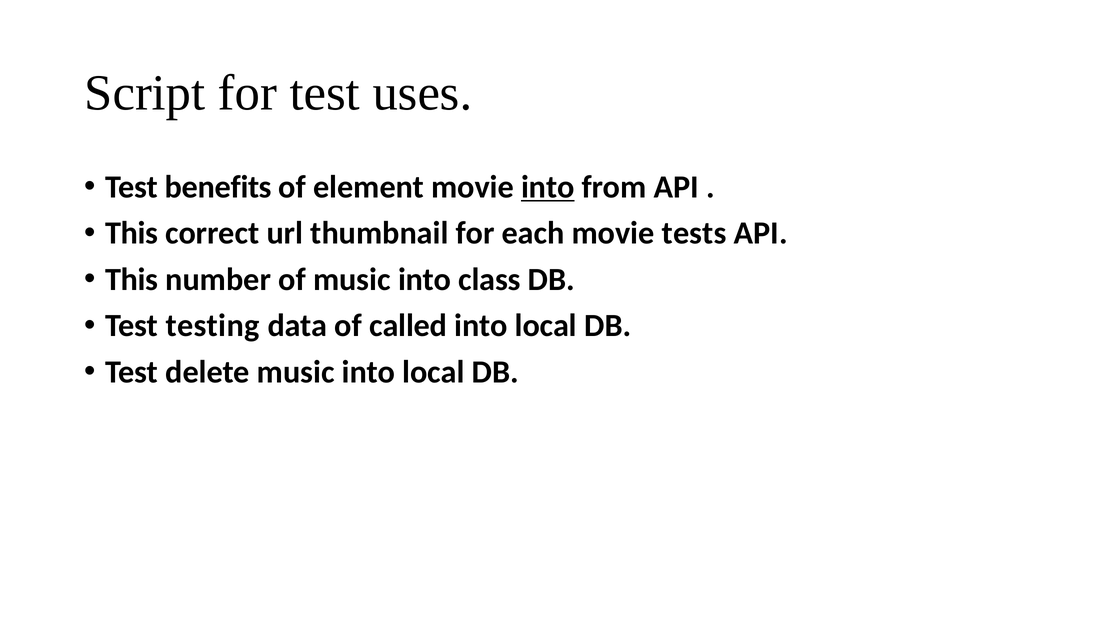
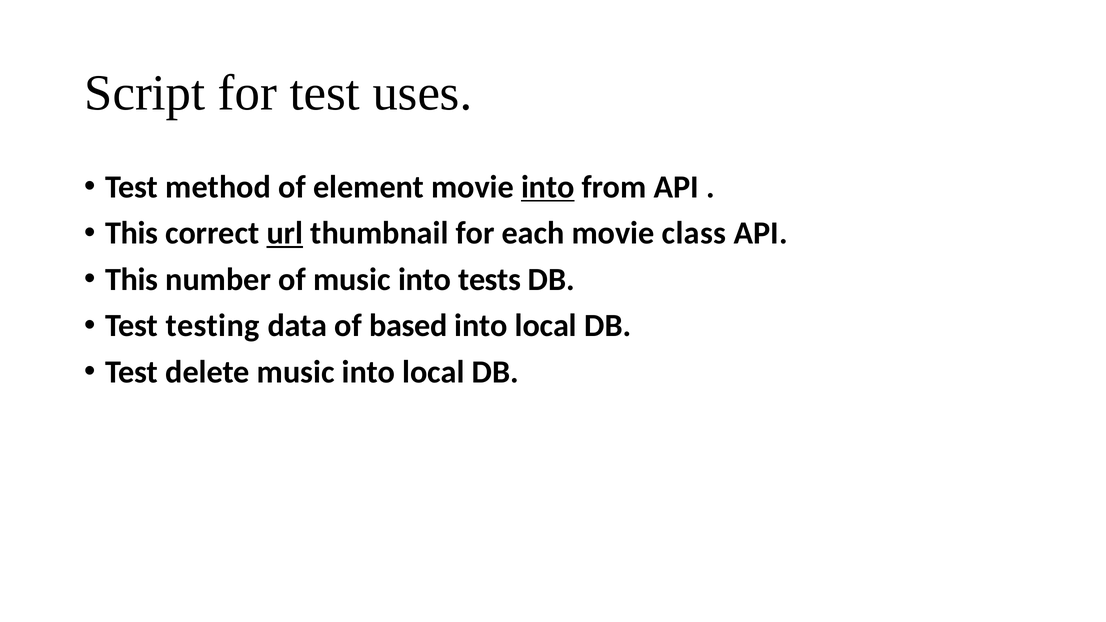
benefits: benefits -> method (218, 187)
url underline: none -> present (285, 233)
tests: tests -> class (694, 233)
class: class -> tests (490, 280)
called: called -> based (408, 326)
